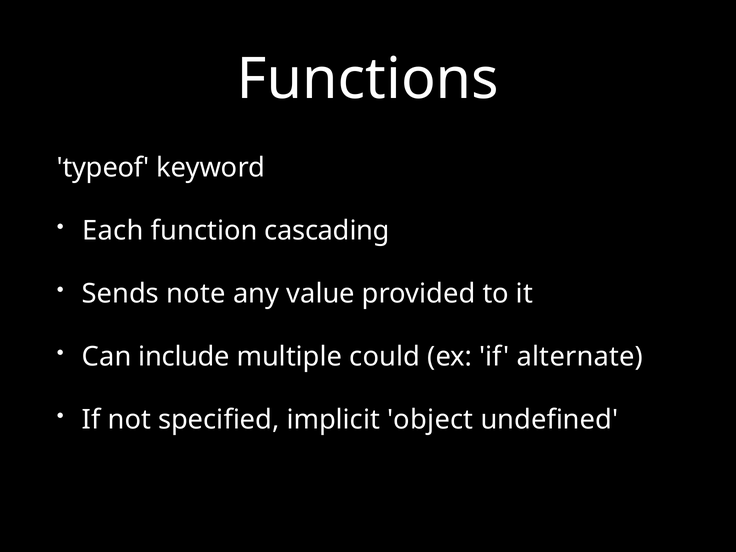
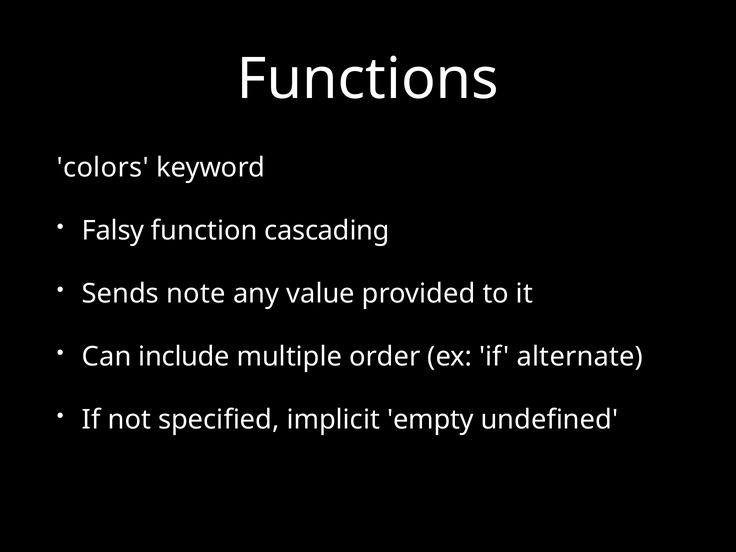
typeof: typeof -> colors (103, 168)
Each: Each -> Falsy (113, 231)
could: could -> order (385, 357)
object: object -> empty (430, 420)
